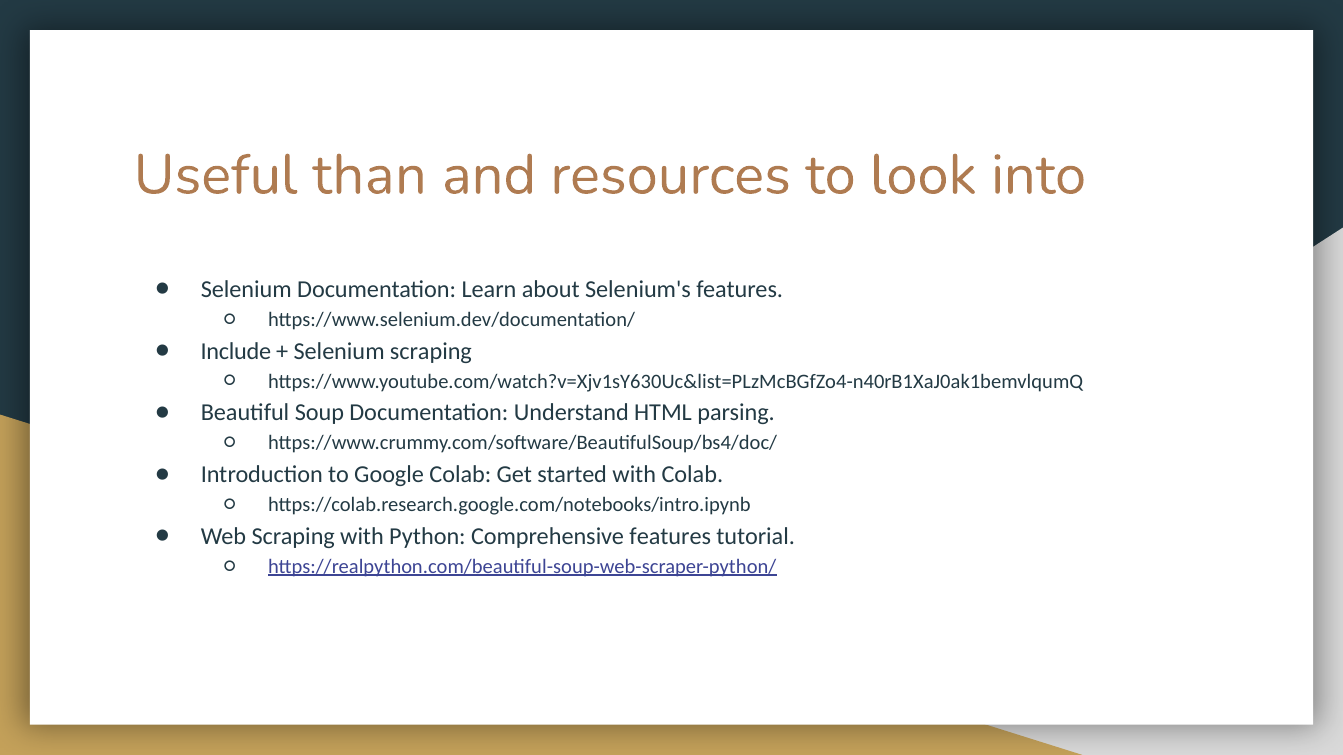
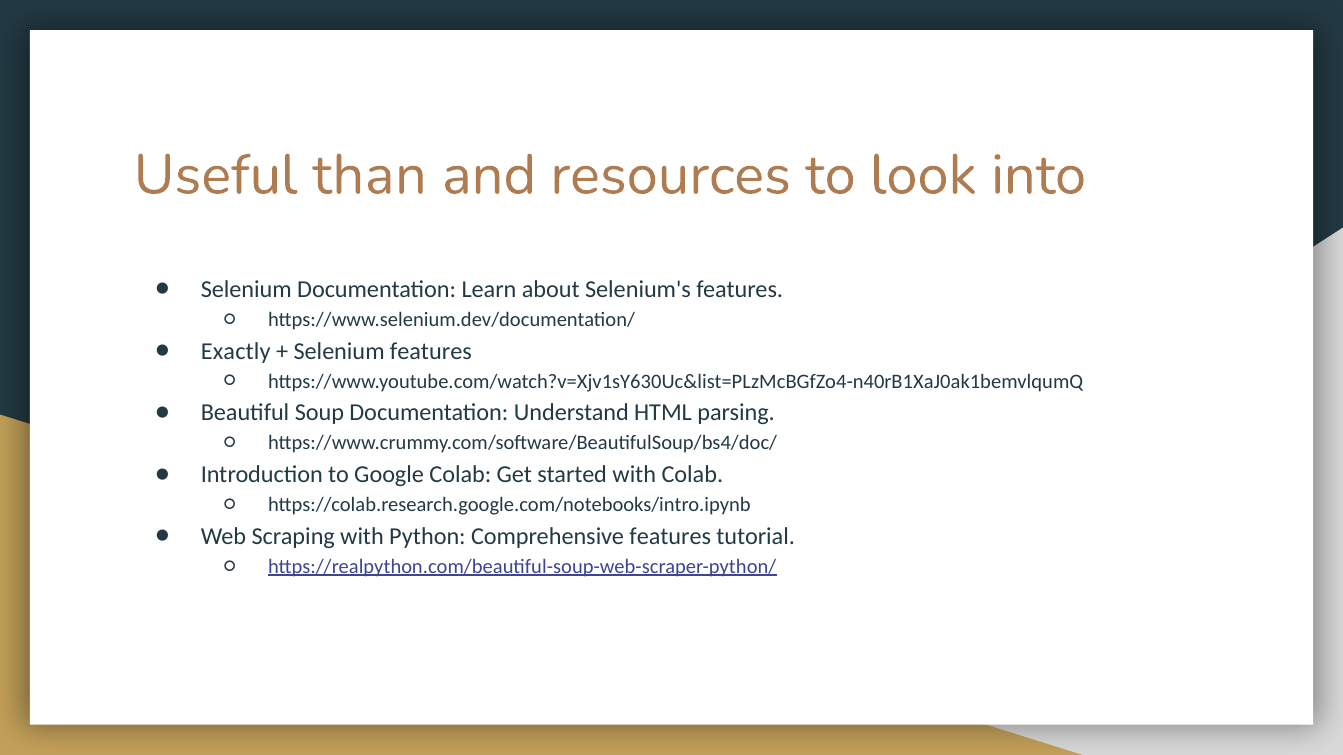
Include: Include -> Exactly (236, 351)
Selenium scraping: scraping -> features (431, 351)
